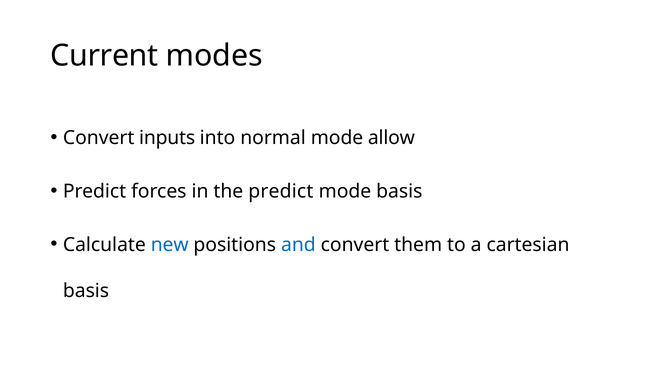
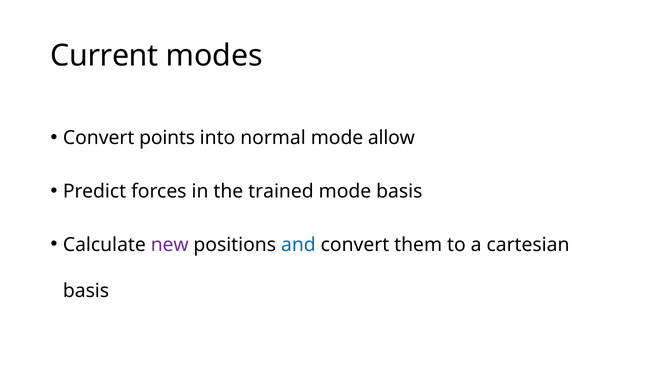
inputs: inputs -> points (167, 138)
the predict: predict -> trained (281, 191)
new colour: blue -> purple (170, 245)
